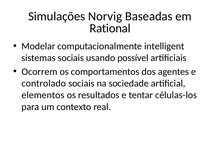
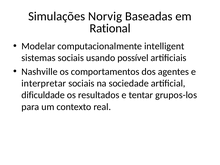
Ocorrem: Ocorrem -> Nashville (40, 72)
controlado: controlado -> interpretar (44, 83)
elementos: elementos -> dificuldade (43, 95)
células-los: células-los -> grupos-los (176, 95)
